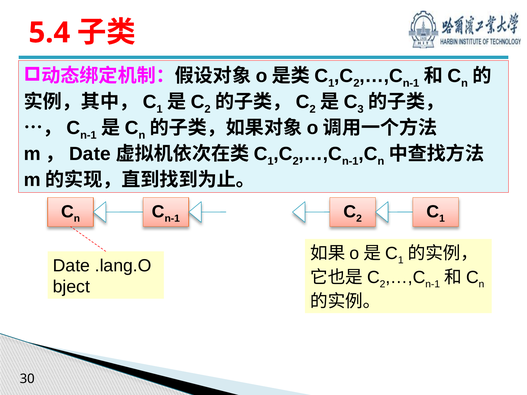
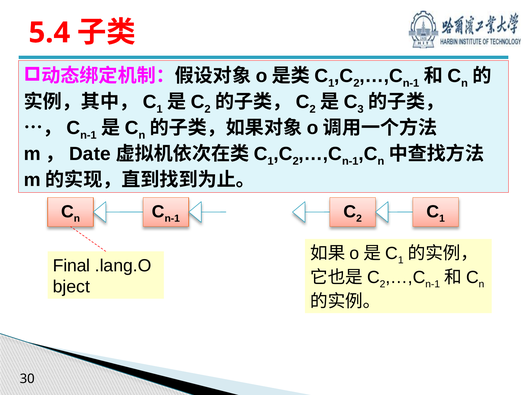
Date: Date -> Final (72, 266)
